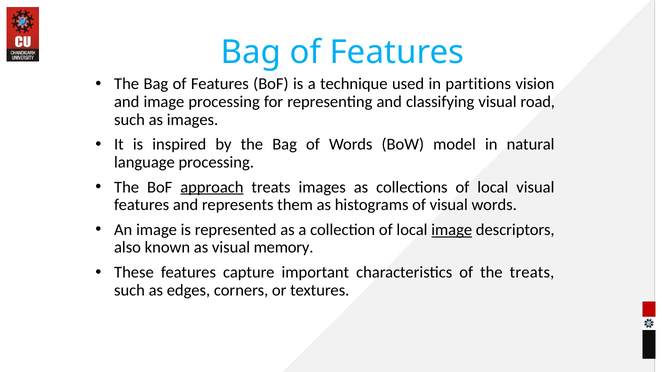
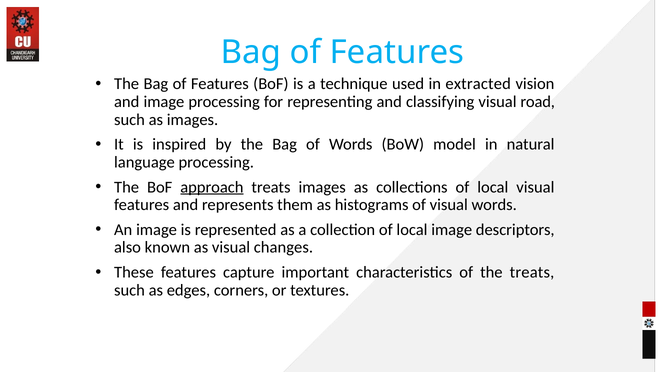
partitions: partitions -> extracted (478, 84)
image underline: present -> none (452, 230)
memory: memory -> changes (283, 248)
